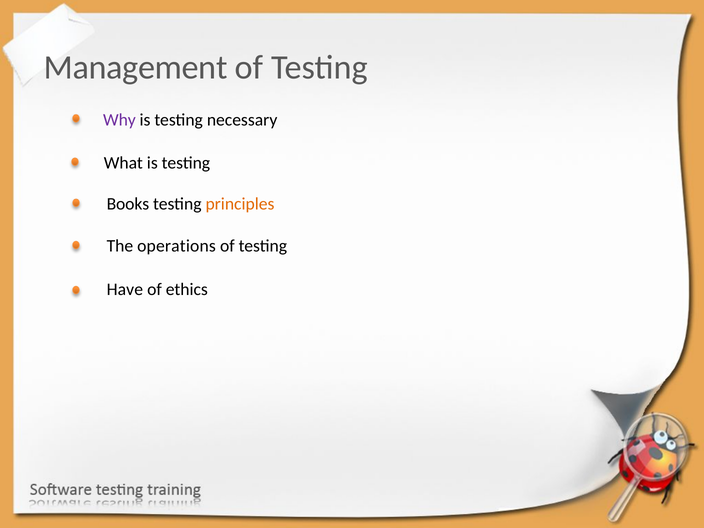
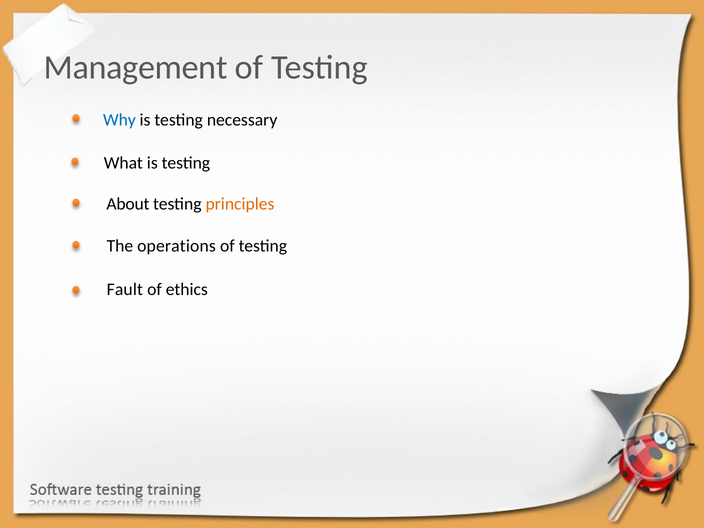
Why colour: purple -> blue (119, 120)
Books: Books -> About (128, 204)
Have: Have -> Fault (125, 290)
